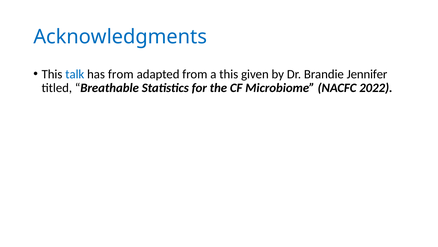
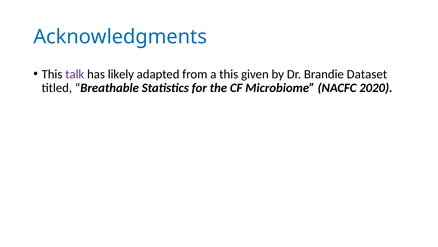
talk colour: blue -> purple (75, 74)
has from: from -> likely (121, 74)
Jennifer: Jennifer -> Dataset (367, 74)
2022: 2022 -> 2020 (376, 88)
